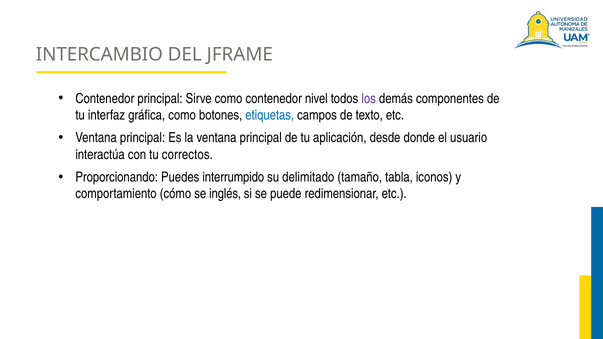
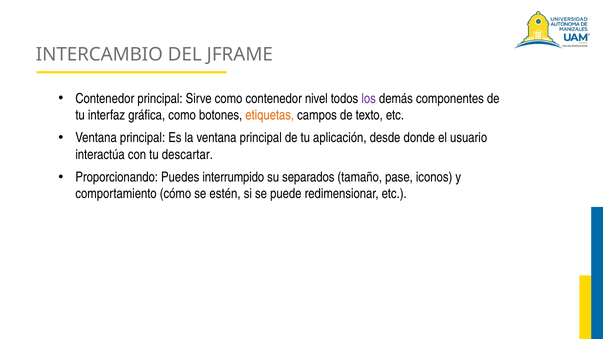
etiquetas colour: blue -> orange (270, 115)
correctos: correctos -> descartar (187, 155)
delimitado: delimitado -> separados (308, 177)
tabla: tabla -> pase (399, 177)
inglés: inglés -> estén (225, 194)
